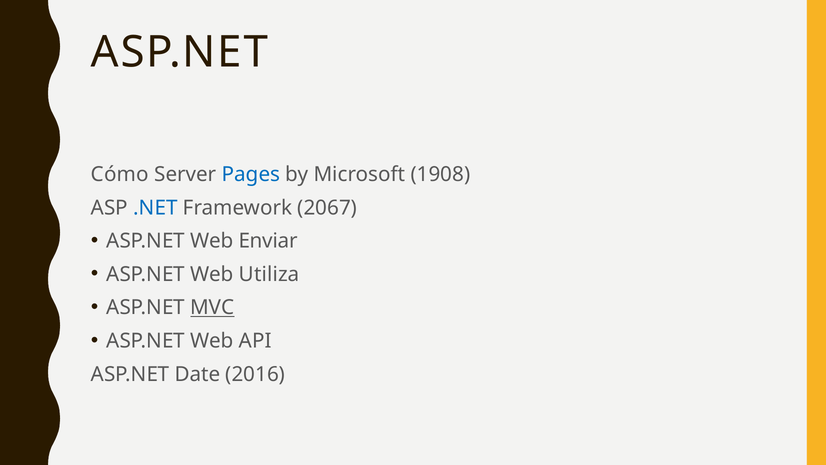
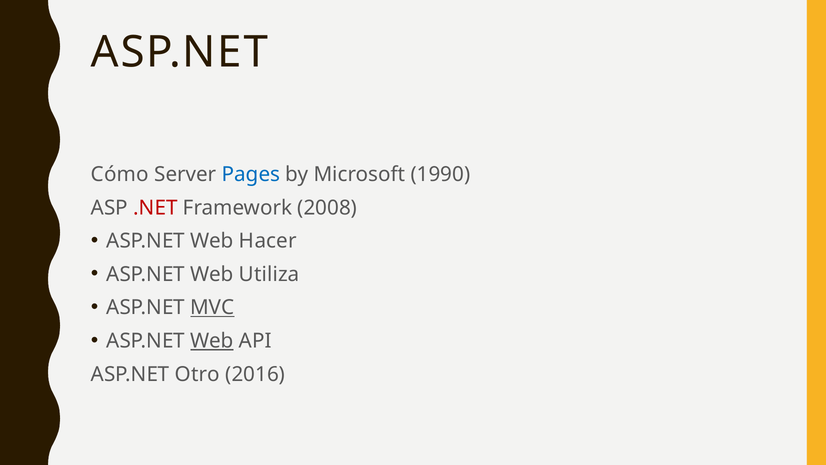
1908: 1908 -> 1990 (440, 174)
.NET colour: blue -> red (155, 208)
2067: 2067 -> 2008 (327, 208)
Enviar: Enviar -> Hacer (268, 241)
Web underline: none -> present (212, 341)
Date: Date -> Otro (197, 374)
